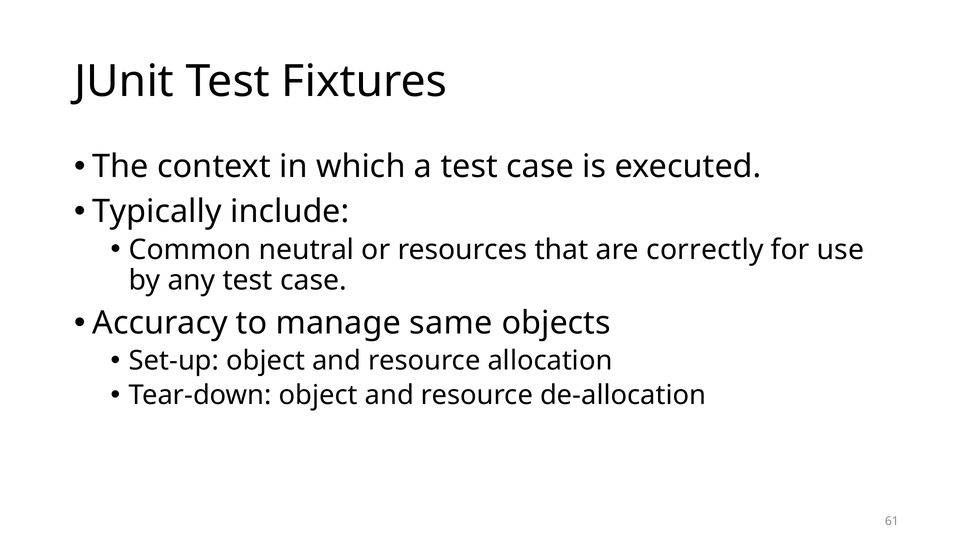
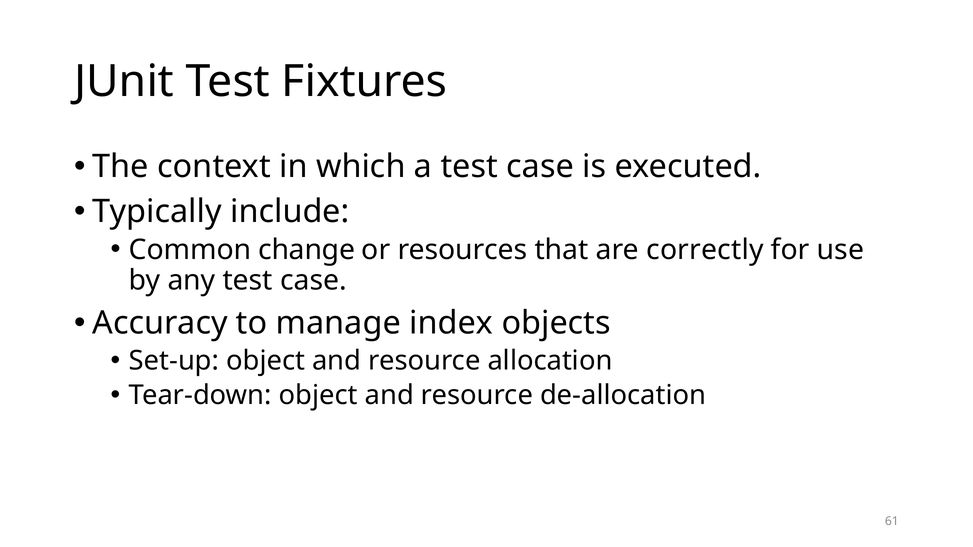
neutral: neutral -> change (307, 250)
same: same -> index (451, 323)
